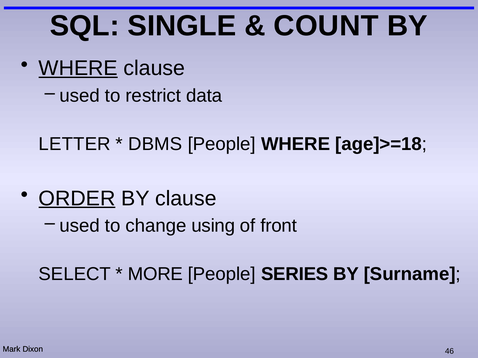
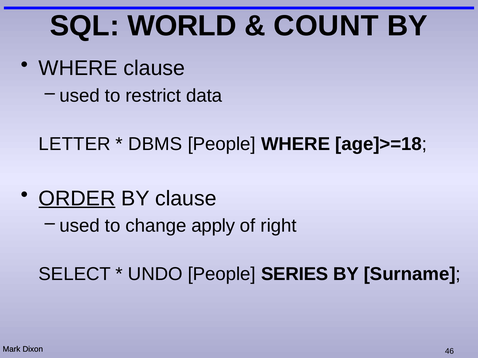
SINGLE: SINGLE -> WORLD (182, 26)
WHERE underline: present -> none (78, 68)
using: using -> apply (213, 226)
front: front -> right (279, 226)
MORE: MORE -> UNDO (155, 274)
